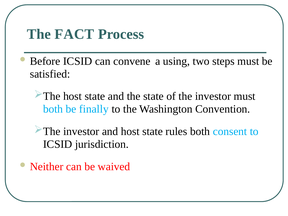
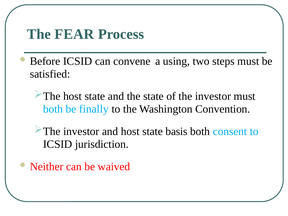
FACT: FACT -> FEAR (74, 34)
rules: rules -> basis (176, 131)
